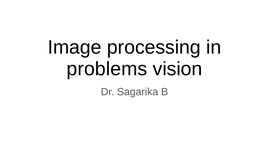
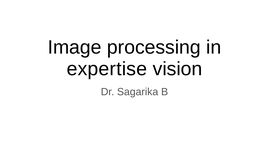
problems: problems -> expertise (107, 69)
